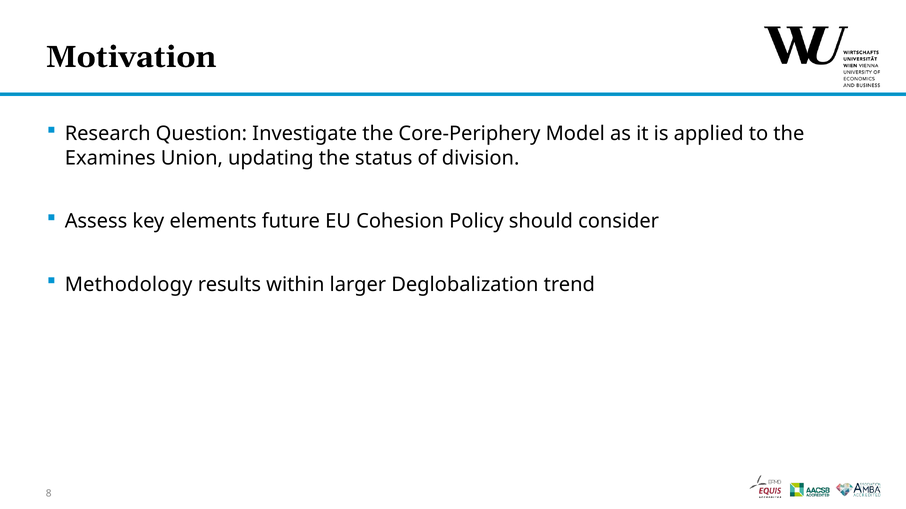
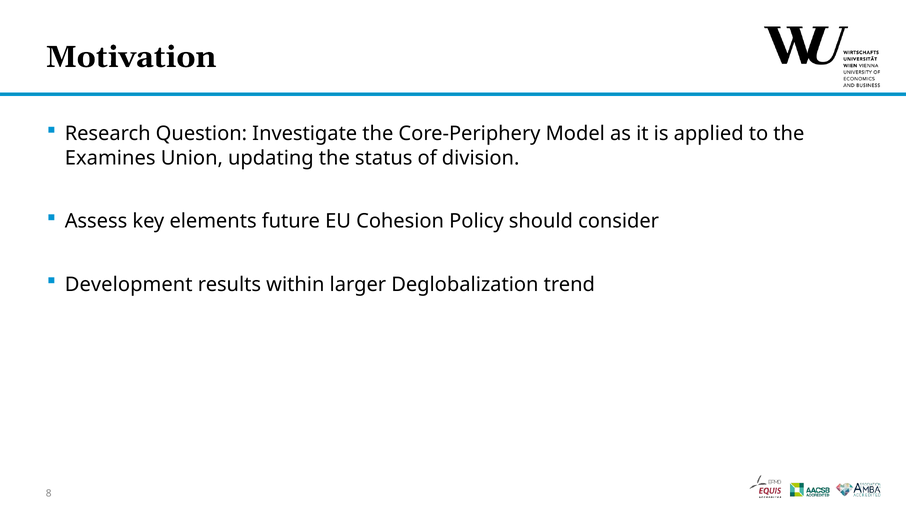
Methodology: Methodology -> Development (129, 285)
